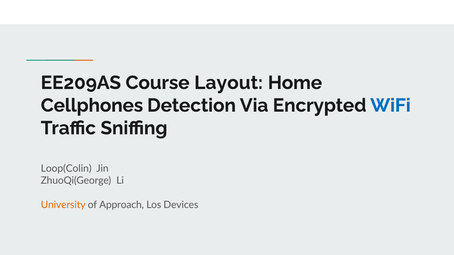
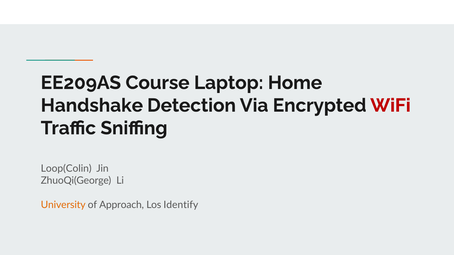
Layout: Layout -> Laptop (229, 83)
Cellphones: Cellphones -> Handshake (92, 106)
WiFi colour: blue -> red (390, 106)
Devices: Devices -> Identify (181, 205)
